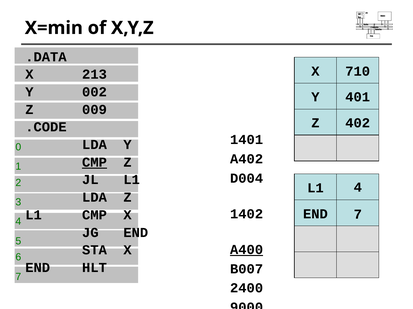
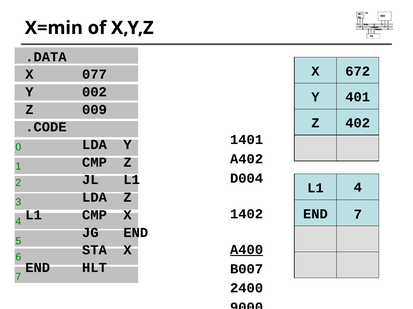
710: 710 -> 672 (358, 71)
213: 213 -> 077 (94, 75)
CMP underline: present -> none (94, 163)
